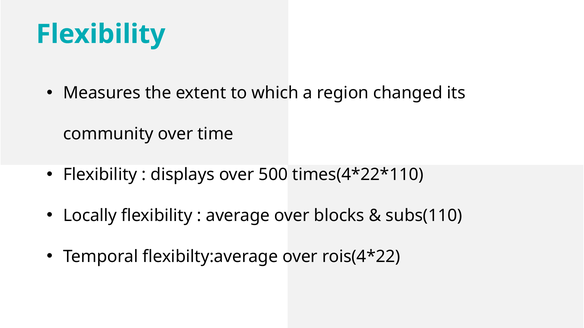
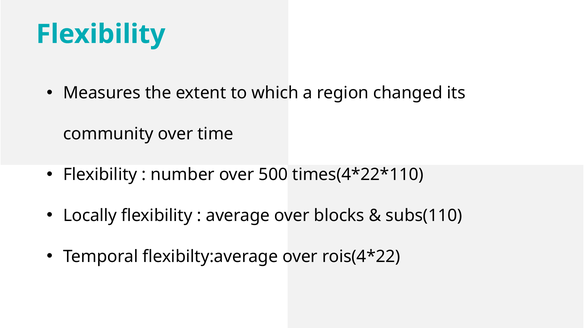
displays: displays -> number (183, 175)
